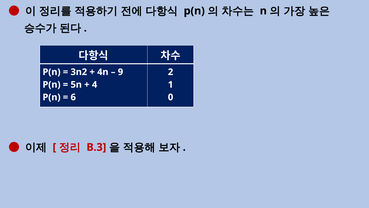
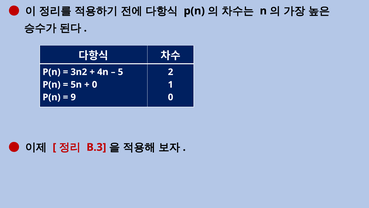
9: 9 -> 5 (120, 72)
4: 4 -> 0 (95, 84)
6: 6 -> 9 (73, 97)
